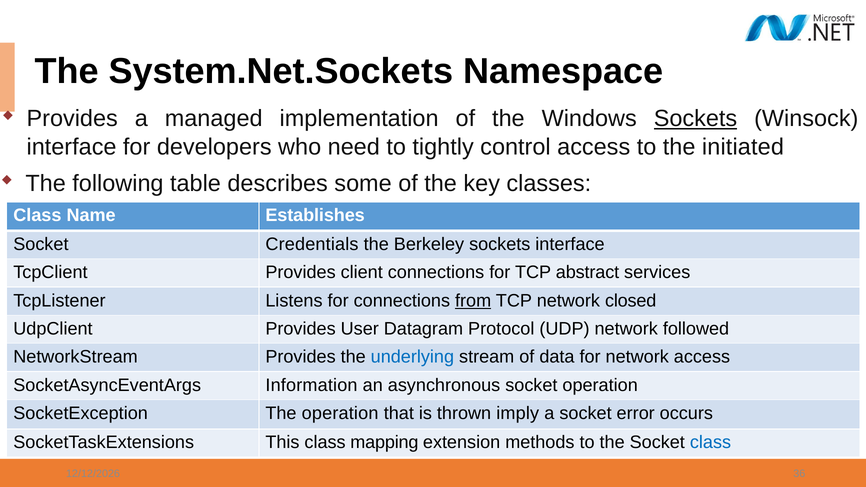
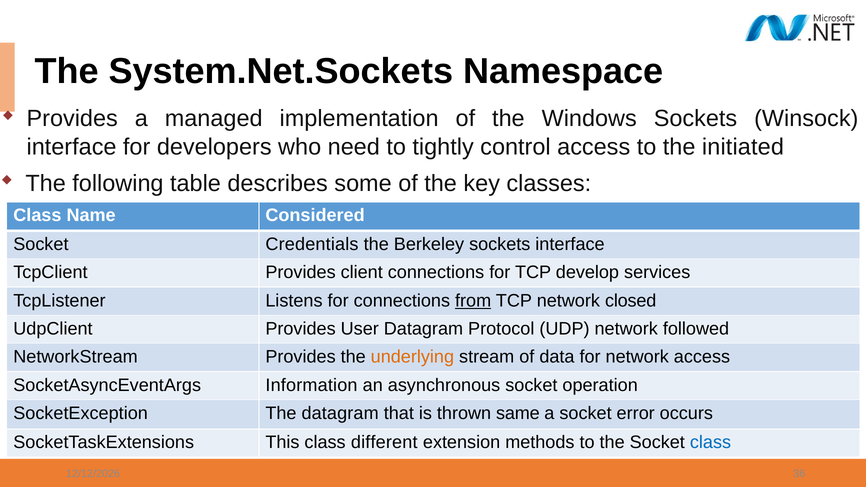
Sockets underline: present -> none (695, 119)
Establishes: Establishes -> Considered (315, 216)
abstract: abstract -> develop (587, 273)
underlying colour: blue -> orange (412, 357)
The operation: operation -> datagram (340, 413)
imply: imply -> same (518, 413)
mapping: mapping -> different (384, 443)
